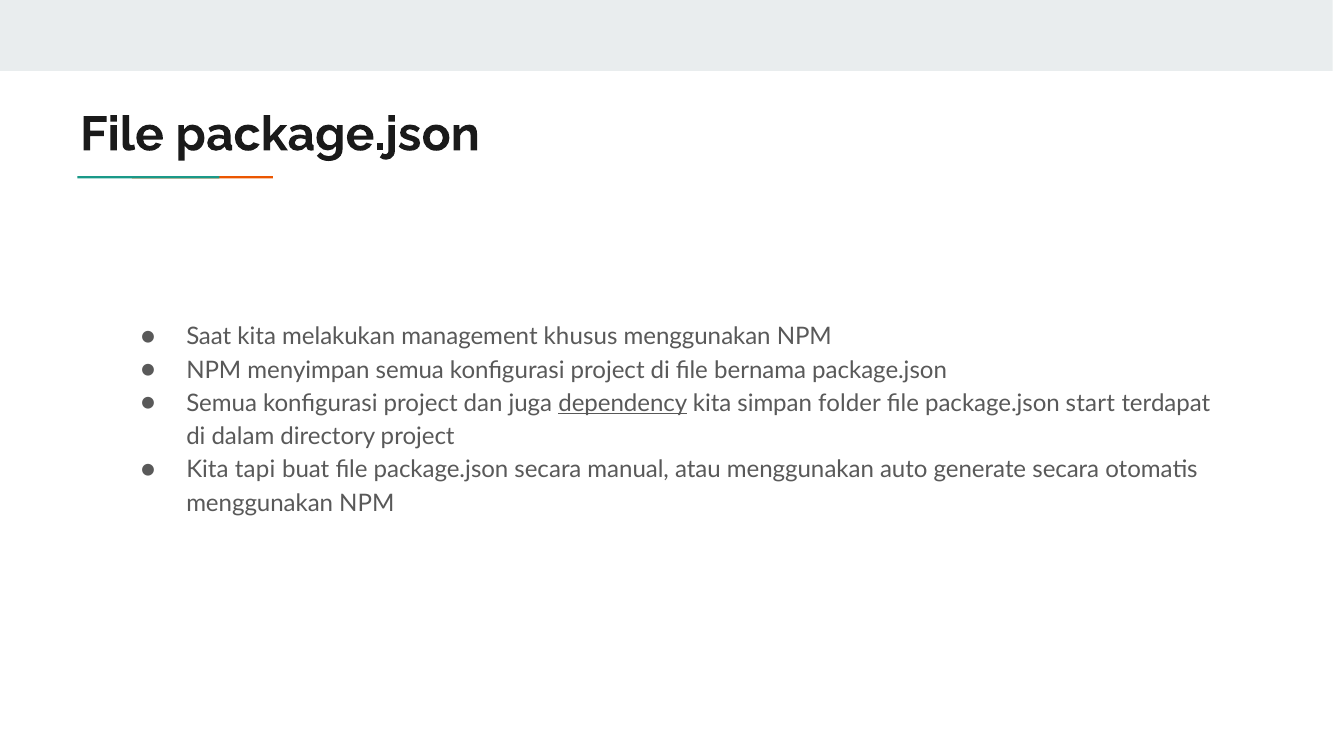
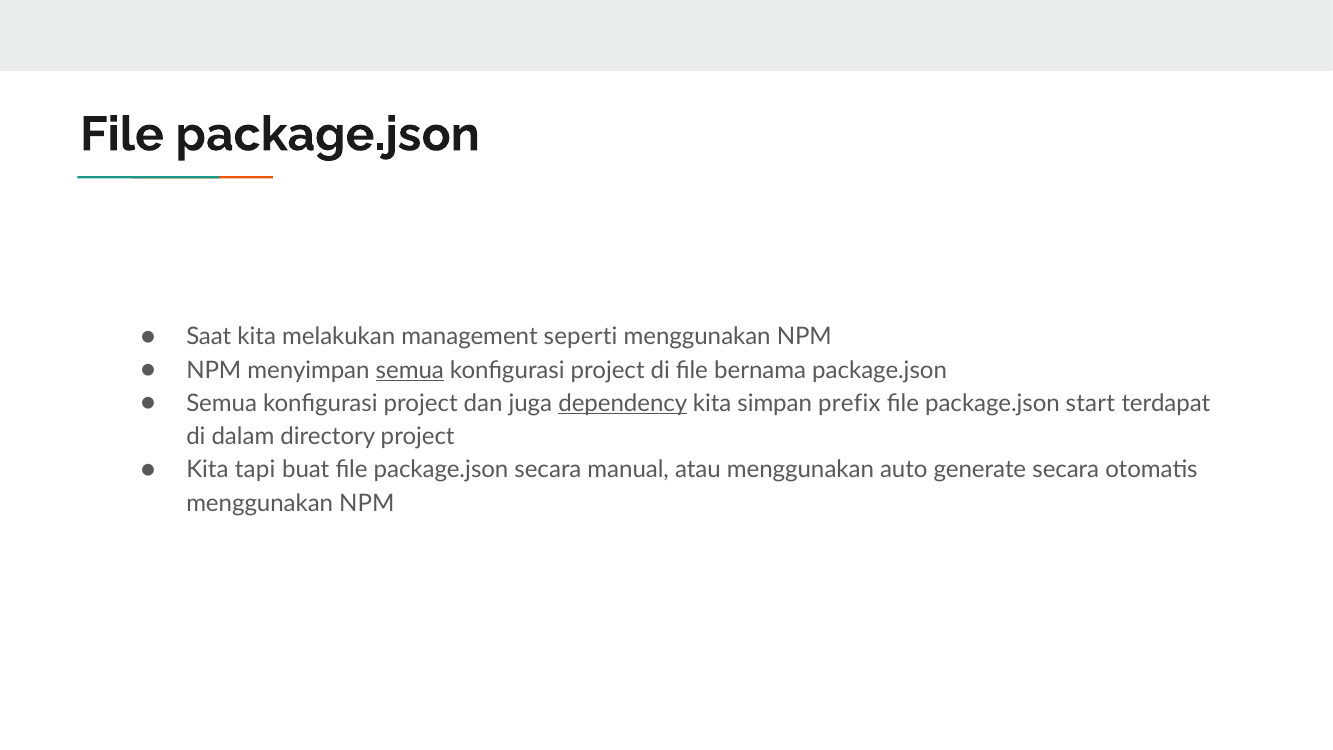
khusus: khusus -> seperti (581, 337)
semua underline: none -> present (410, 370)
folder: folder -> prefix (849, 403)
